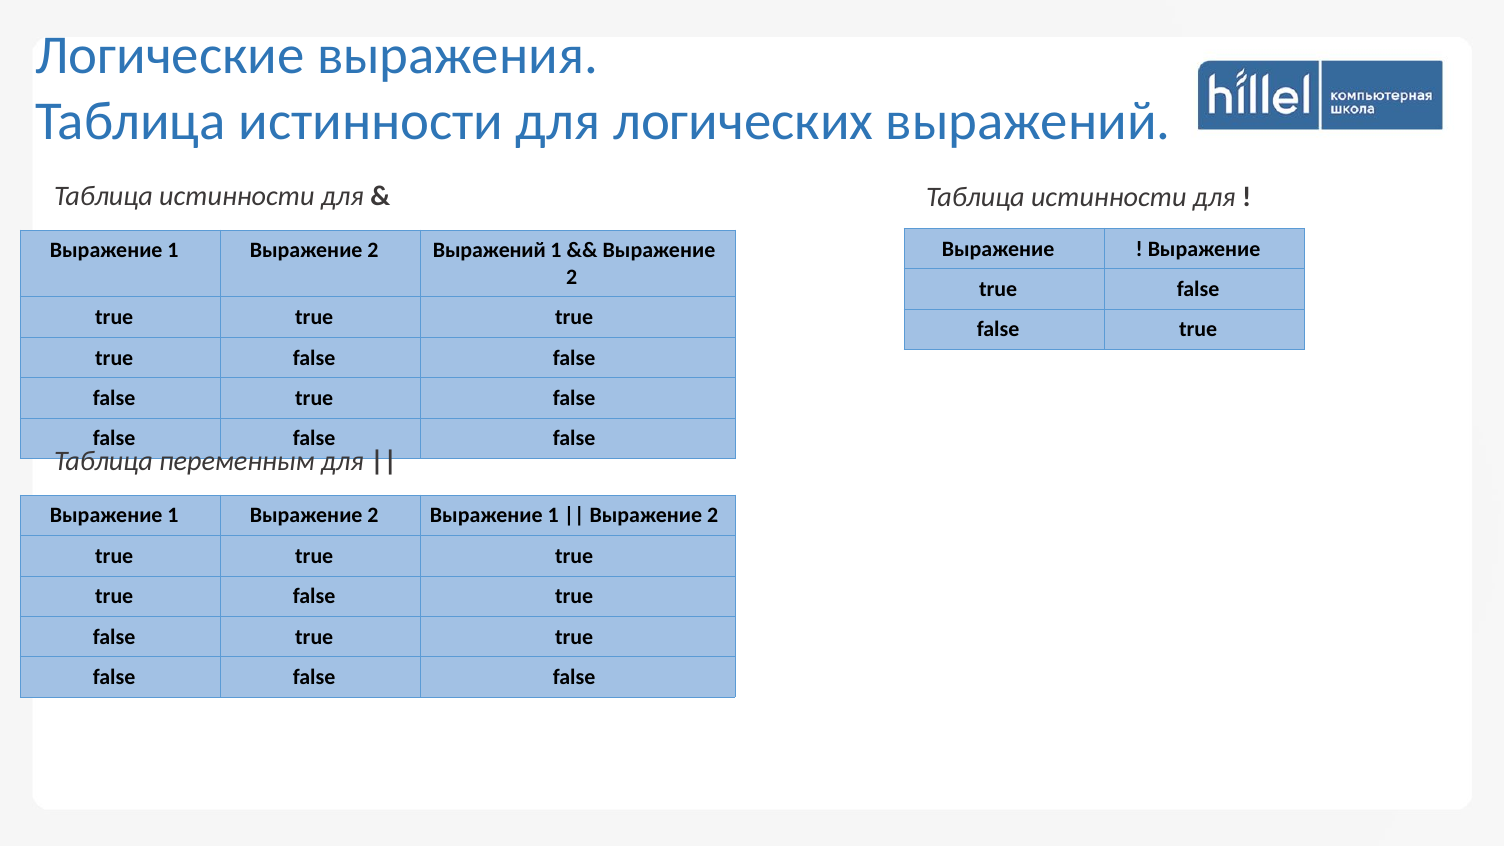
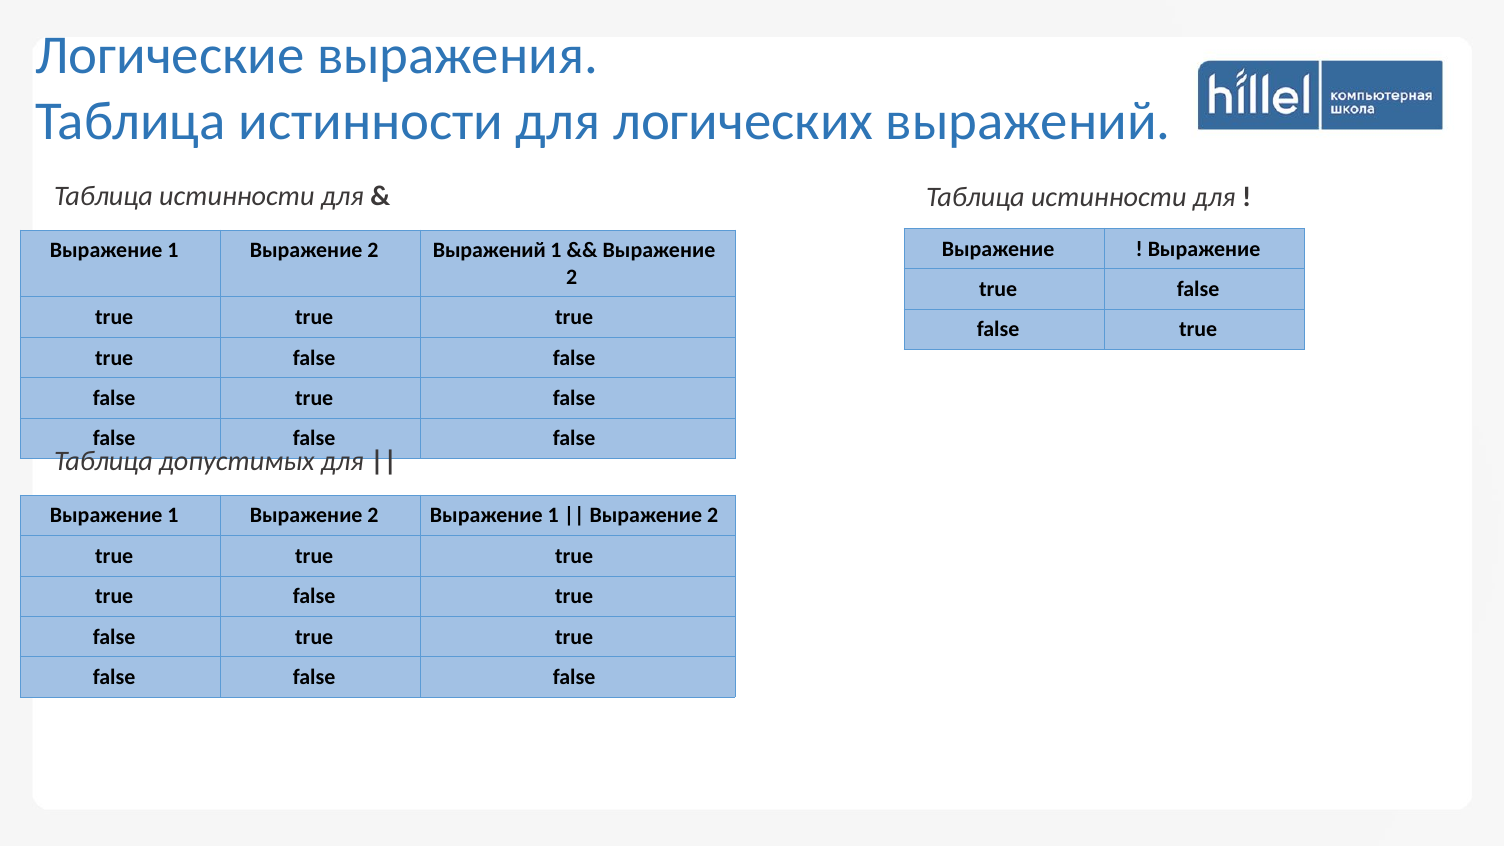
переменным: переменным -> допустимых (237, 461)
